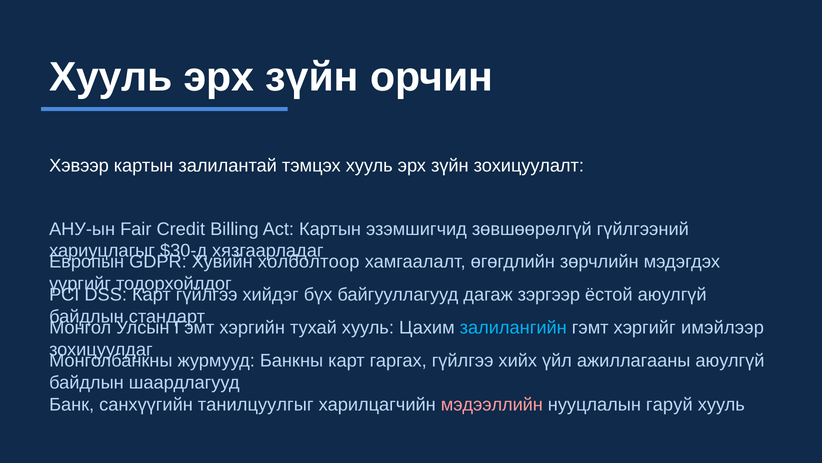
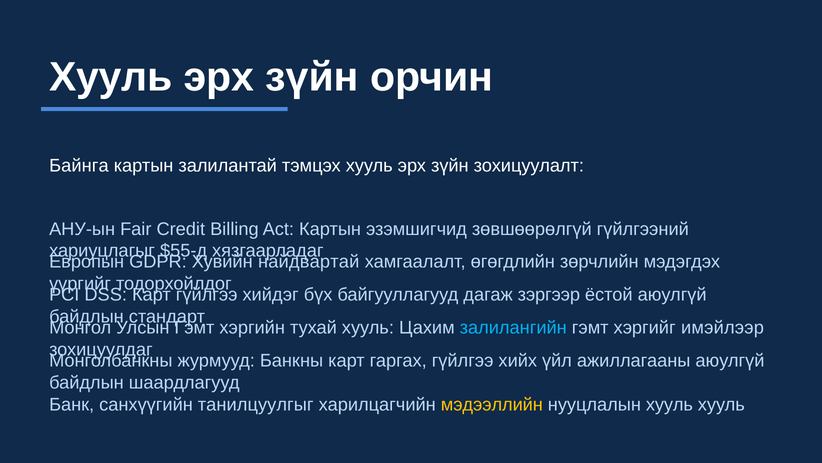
Хэвээр: Хэвээр -> Байнга (79, 166)
$30-д: $30-д -> $55-д (184, 251)
холболтоор: холболтоор -> найдвартай (309, 262)
мэдээллийн colour: pink -> yellow (492, 404)
нууцлалын гаруй: гаруй -> хууль (669, 404)
